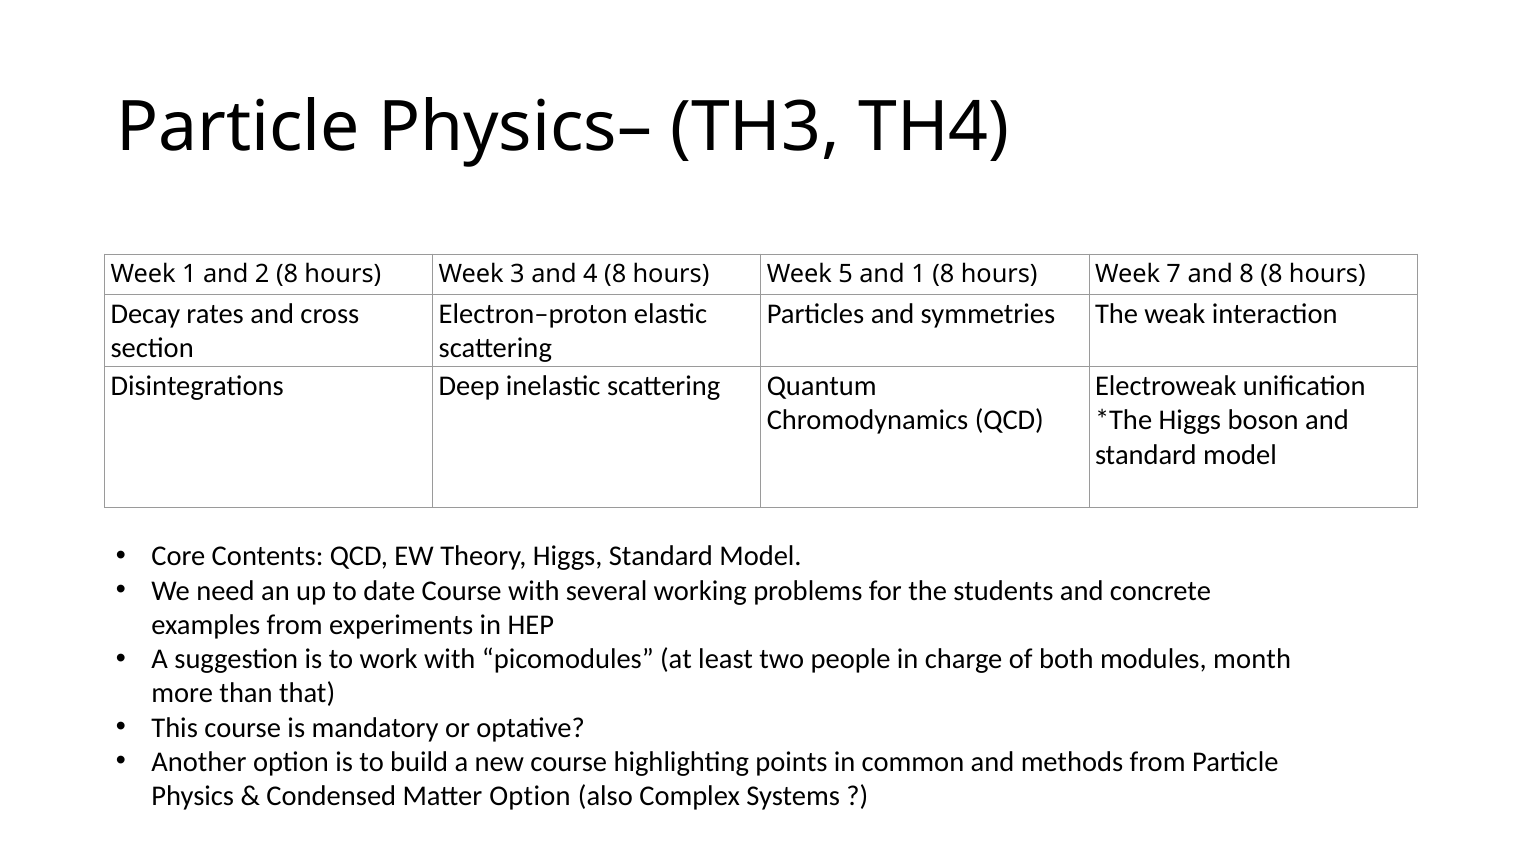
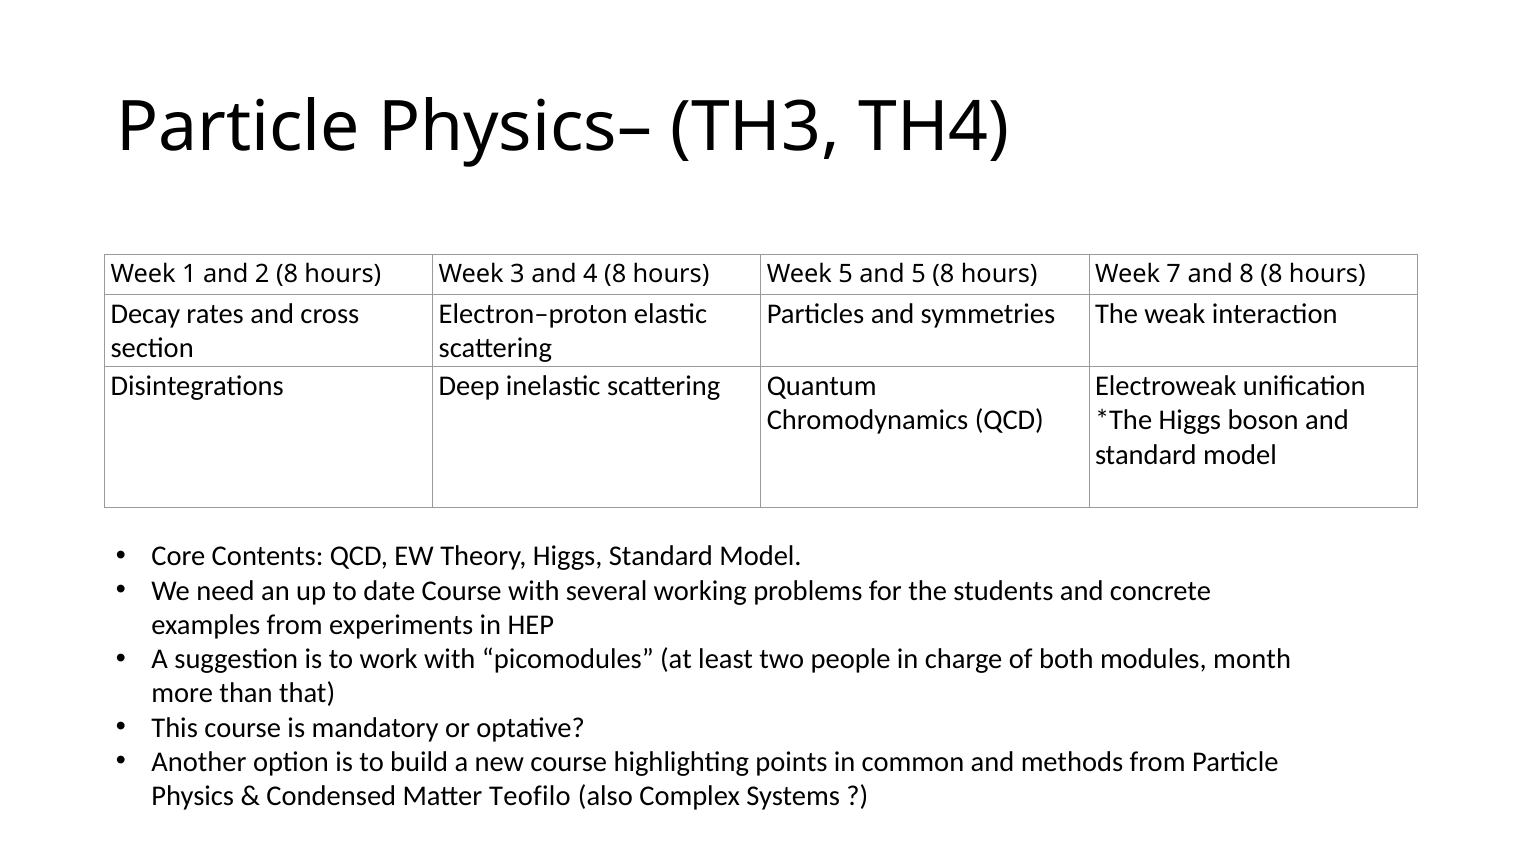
and 1: 1 -> 5 (919, 274)
Matter Option: Option -> Teofilo (530, 796)
